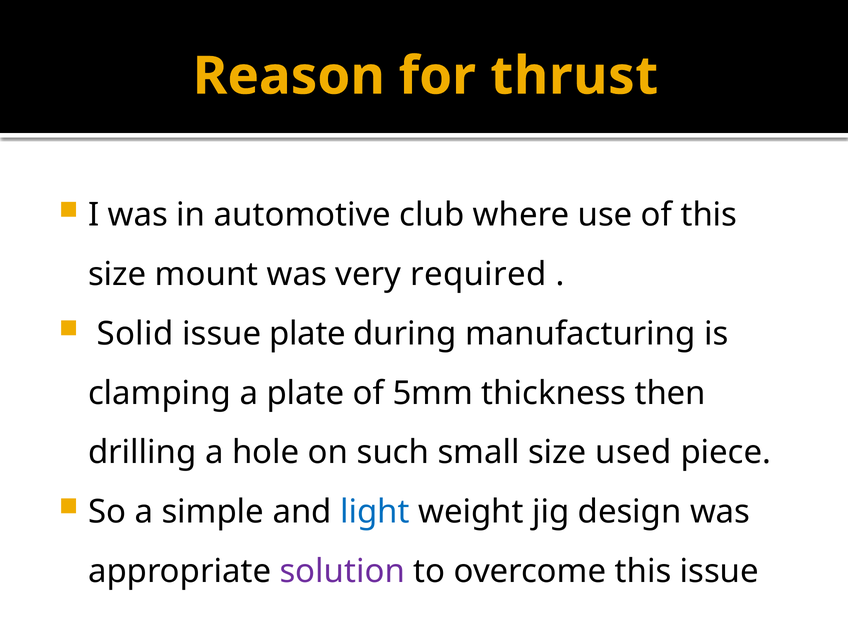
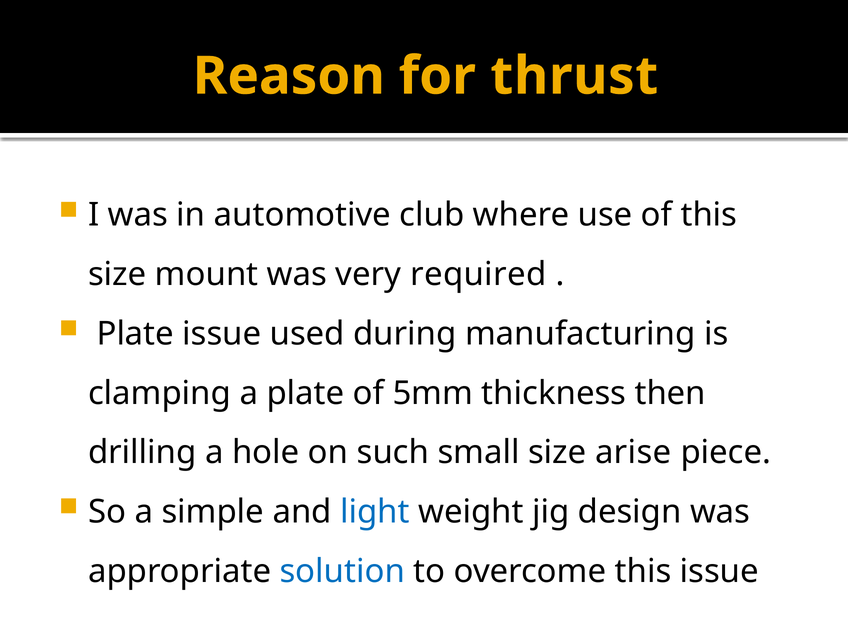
Solid: Solid -> Plate (135, 334)
issue plate: plate -> used (307, 334)
used: used -> arise (633, 453)
solution colour: purple -> blue (342, 571)
